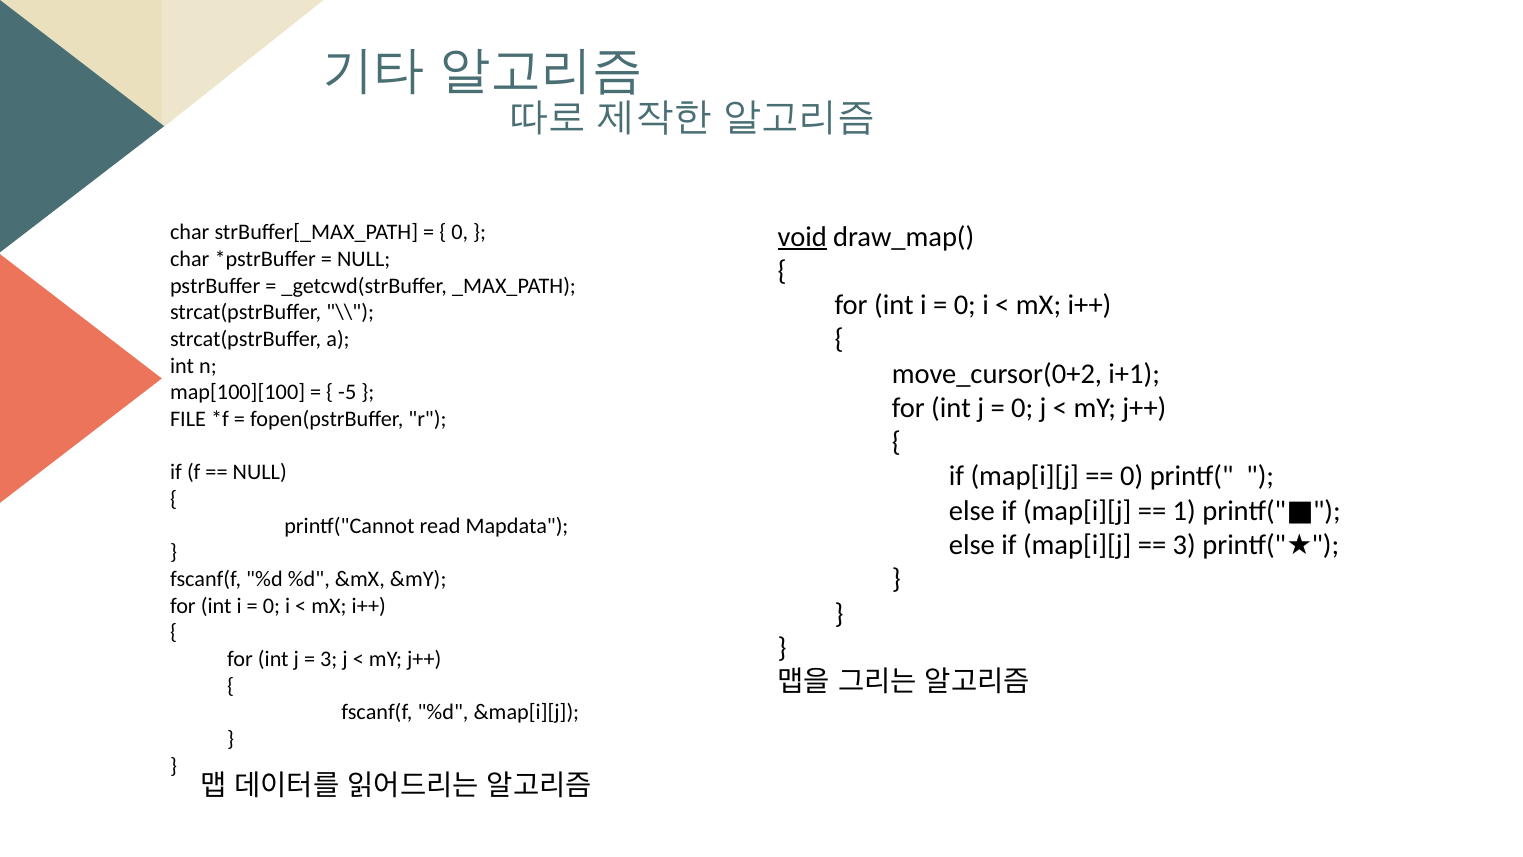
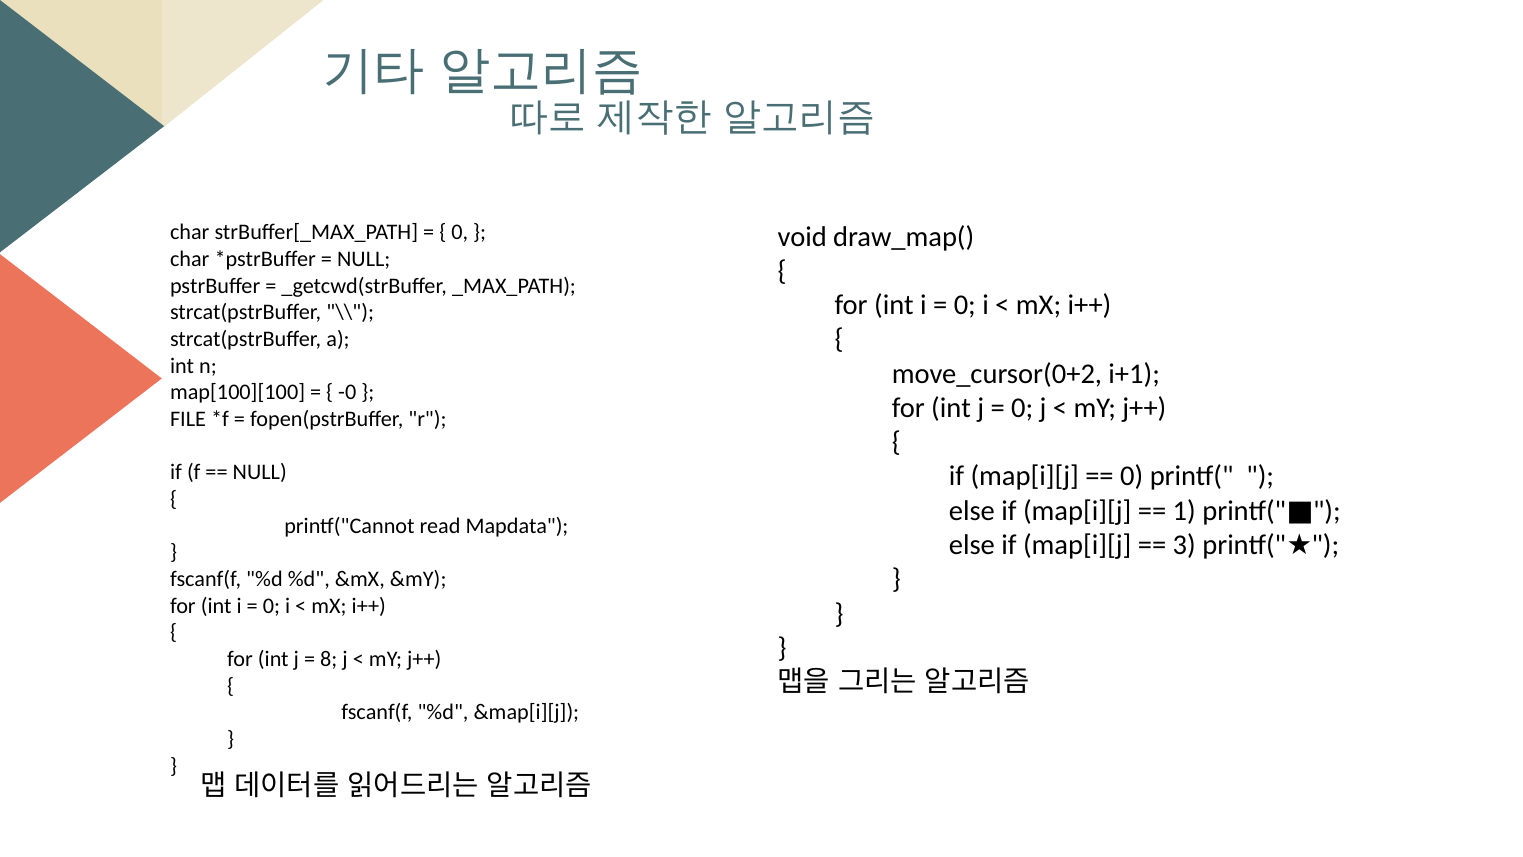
void underline: present -> none (802, 237)
-5: -5 -> -0 (347, 392)
3: 3 -> 8 (329, 659)
